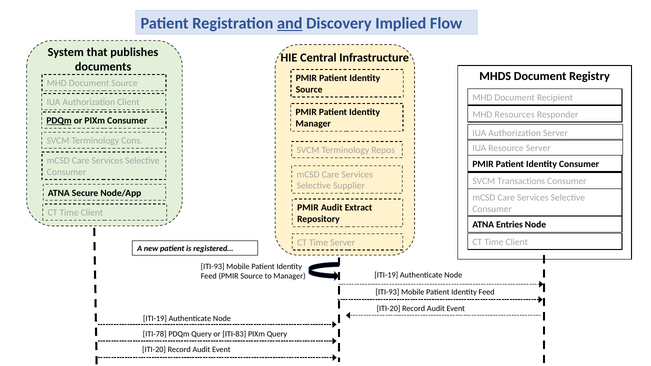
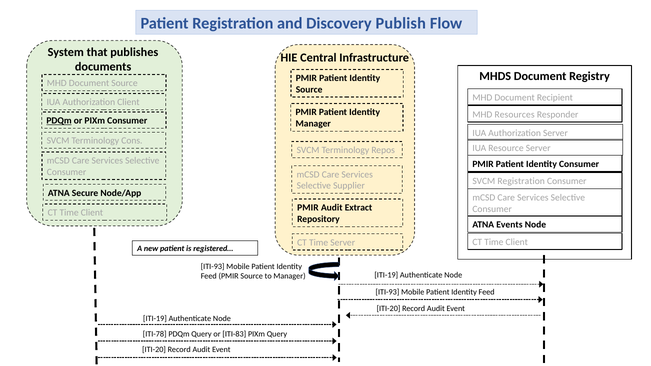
and underline: present -> none (290, 23)
Implied: Implied -> Publish (401, 23)
SVCM Transactions: Transactions -> Registration (521, 181)
Entries: Entries -> Events (509, 225)
